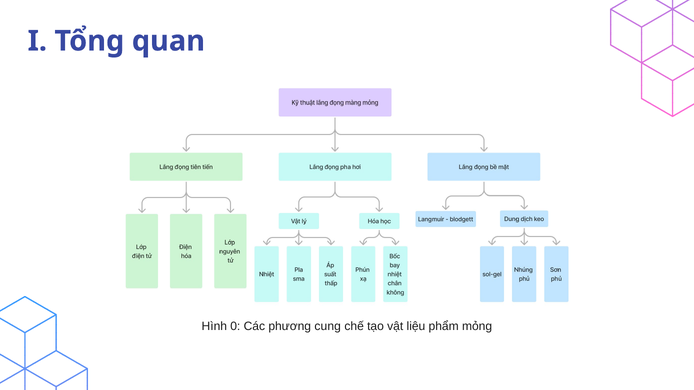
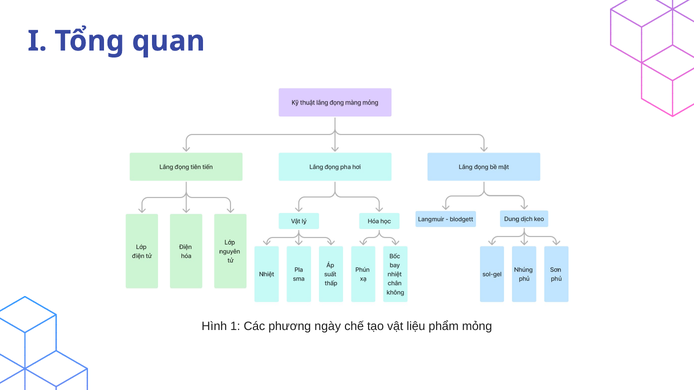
0: 0 -> 1 (235, 327)
cung: cung -> ngày (328, 327)
